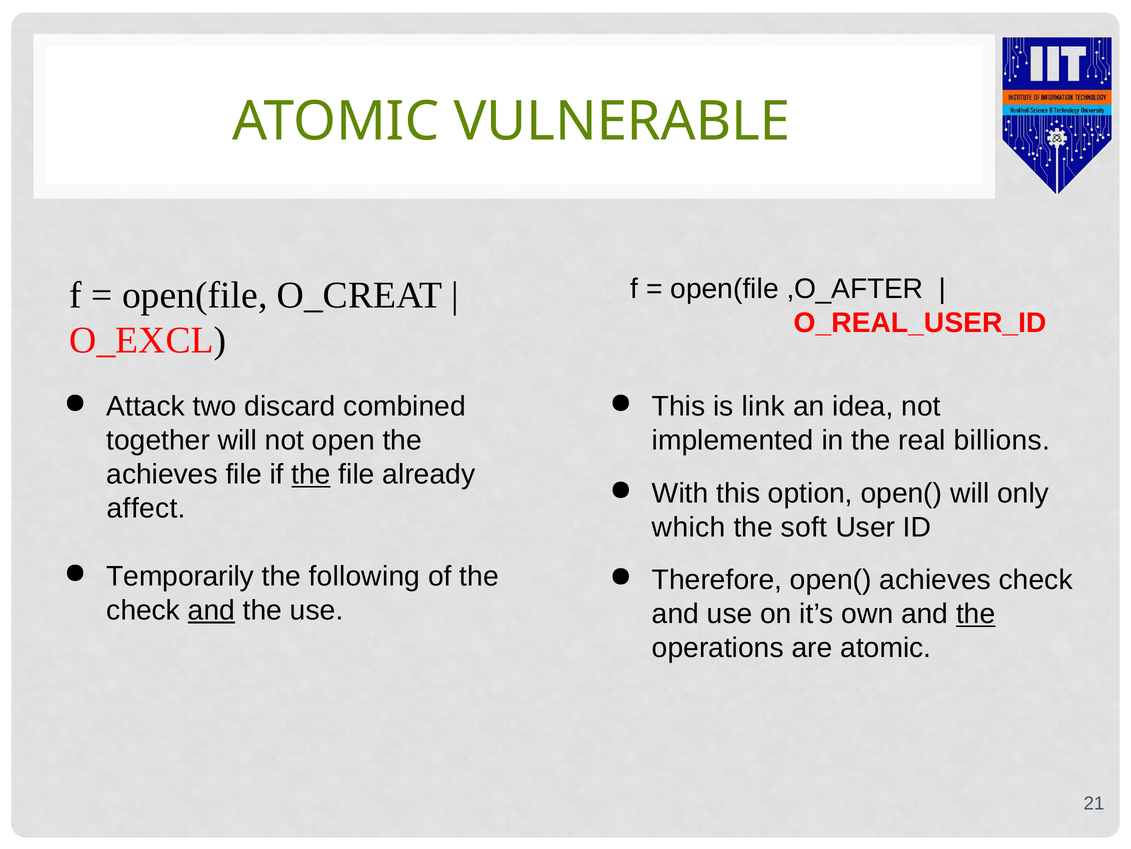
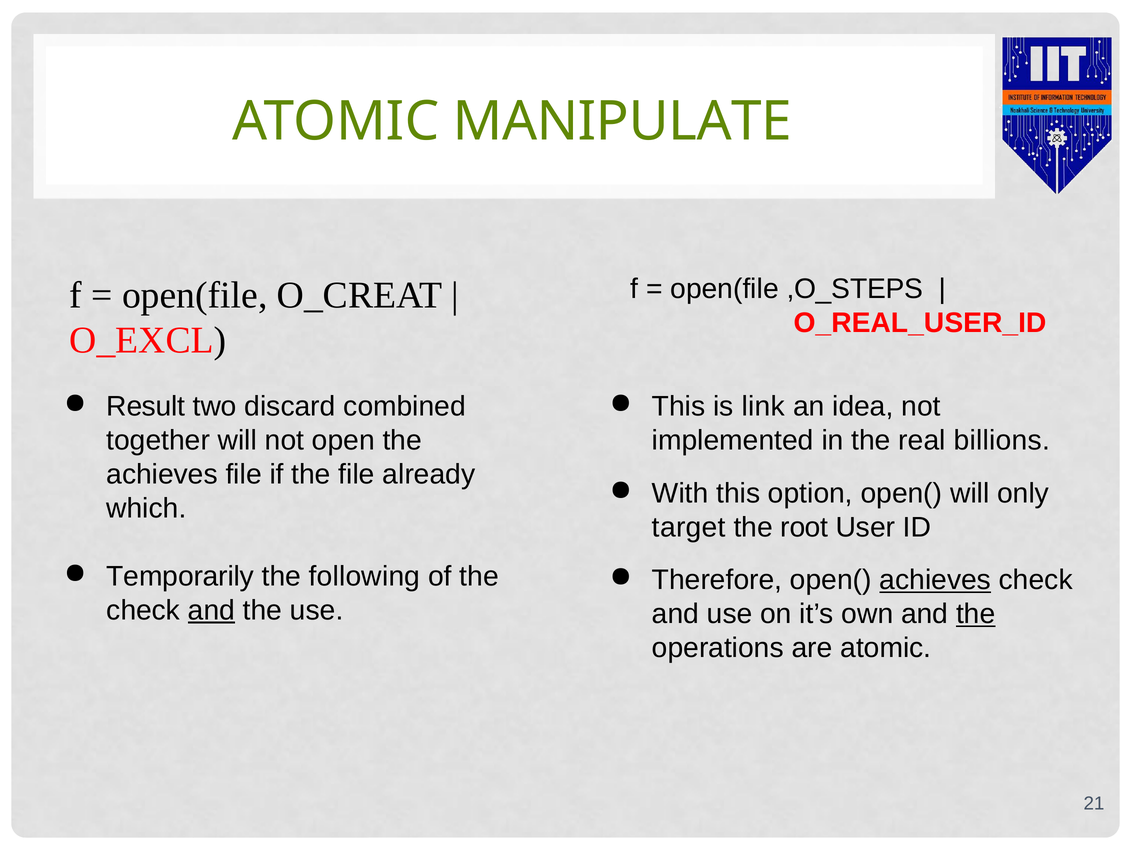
VULNERABLE: VULNERABLE -> MANIPULATE (622, 122)
,O_AFTER: ,O_AFTER -> ,O_STEPS (855, 288)
Attack: Attack -> Result (146, 406)
the underline: present -> none (311, 474)
affect: affect -> which (146, 508)
which: which -> target (689, 527)
soft: soft -> root (804, 527)
achieves underline: none -> present (935, 580)
